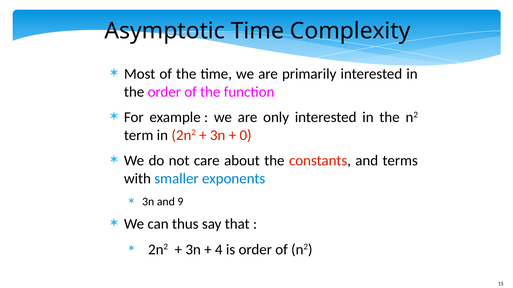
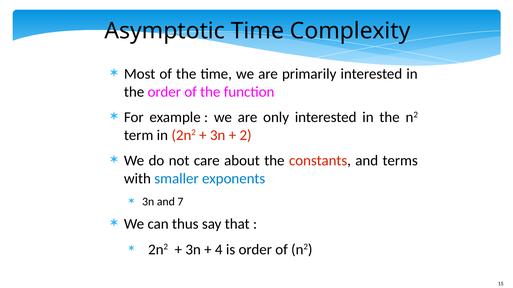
0: 0 -> 2 (246, 135)
9: 9 -> 7 (180, 202)
